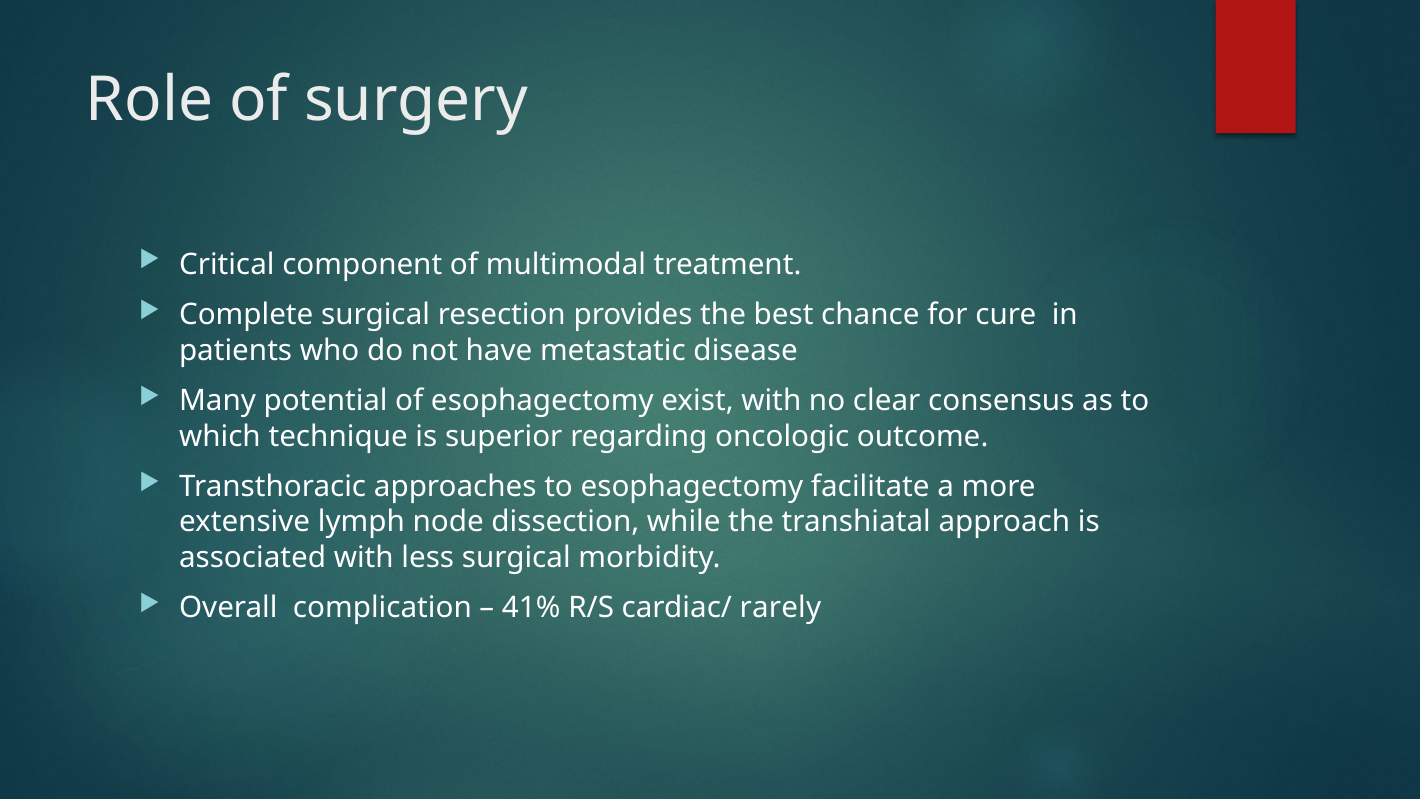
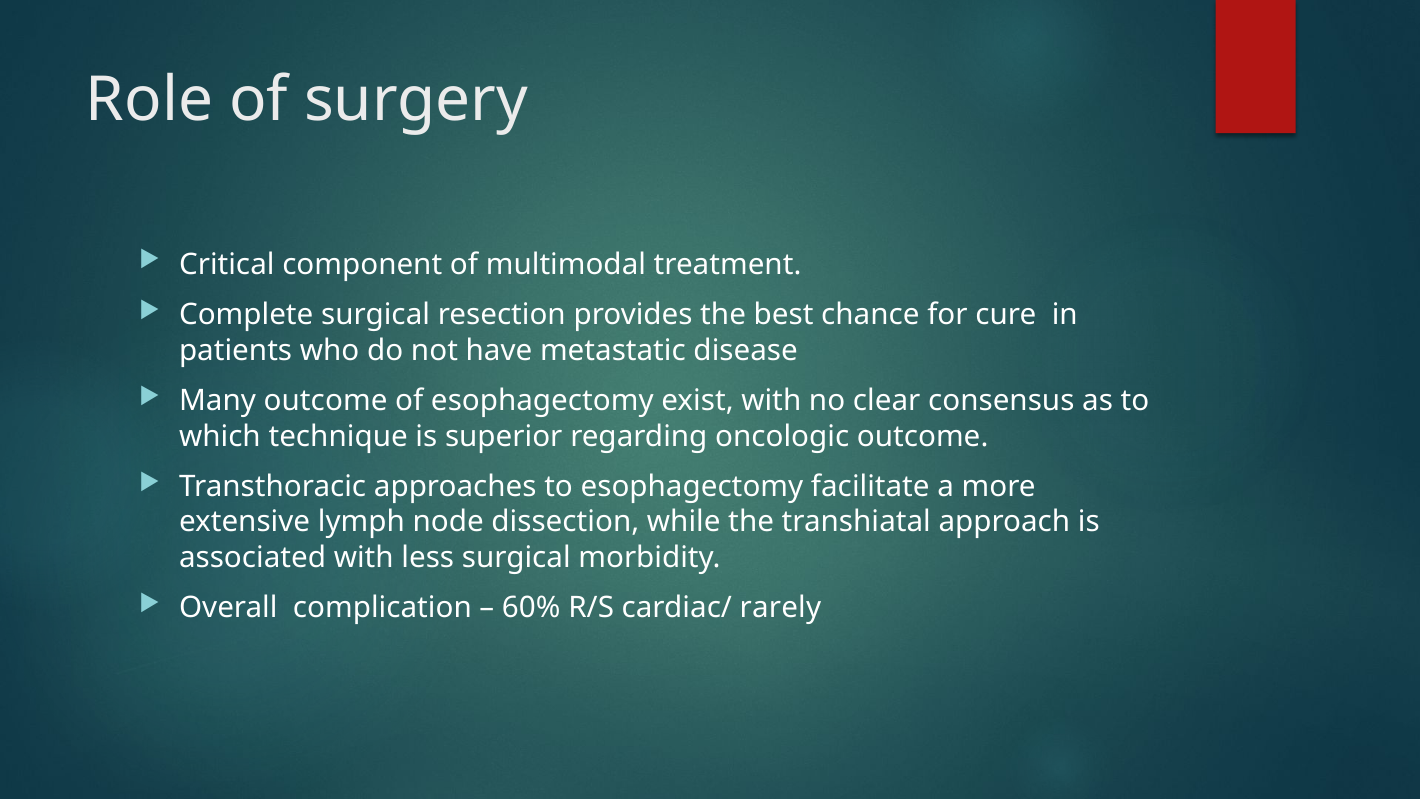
Many potential: potential -> outcome (326, 401)
41%: 41% -> 60% (531, 608)
